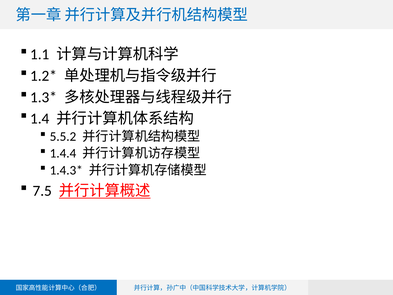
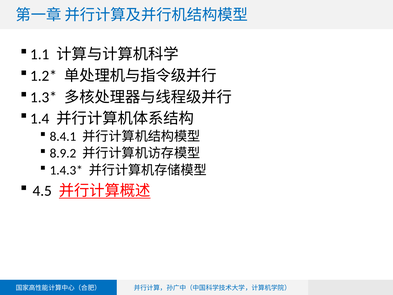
5.5.2: 5.5.2 -> 8.4.1 (63, 136)
1.4.4: 1.4.4 -> 8.9.2 (63, 153)
7.5: 7.5 -> 4.5 (42, 191)
